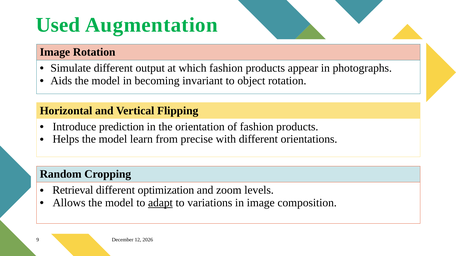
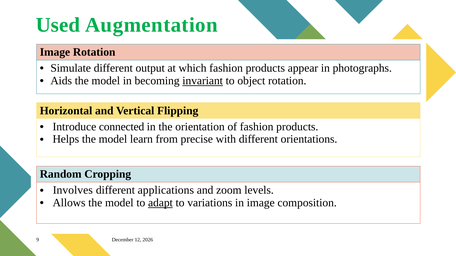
invariant underline: none -> present (203, 81)
prediction: prediction -> connected (122, 127)
Retrieval: Retrieval -> Involves (73, 191)
optimization: optimization -> applications (166, 191)
